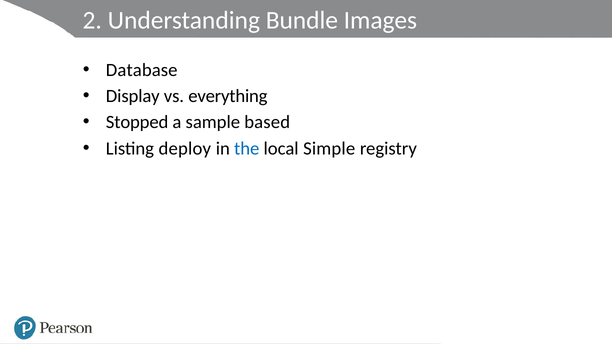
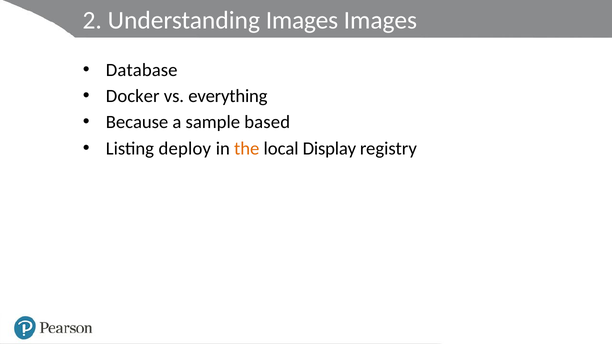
Understanding Bundle: Bundle -> Images (302, 20)
Display: Display -> Docker (133, 96)
Stopped: Stopped -> Because (137, 122)
the colour: blue -> orange (247, 149)
Simple: Simple -> Display (329, 149)
